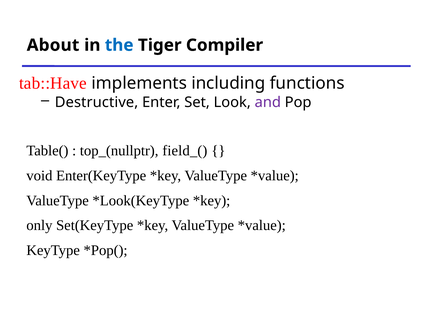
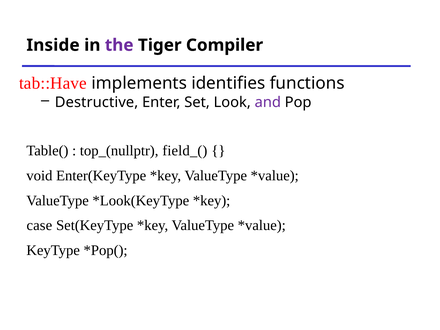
About: About -> Inside (53, 45)
the colour: blue -> purple (119, 45)
including: including -> identifies (228, 83)
only: only -> case (39, 225)
